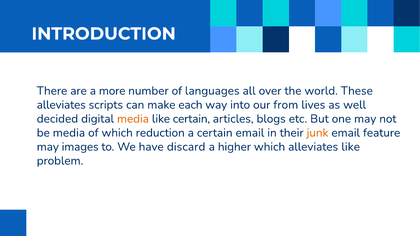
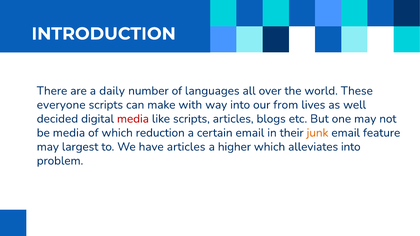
more: more -> daily (112, 91)
alleviates: alleviates -> everyone (61, 105)
each: each -> with (190, 105)
media colour: orange -> red (133, 119)
like certain: certain -> scripts (191, 119)
images: images -> largest (80, 147)
have discard: discard -> articles (186, 147)
alleviates like: like -> into (351, 147)
